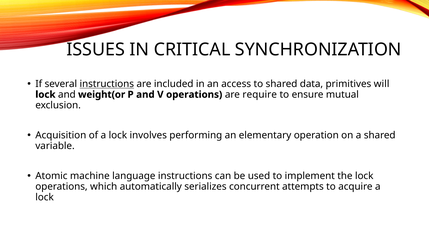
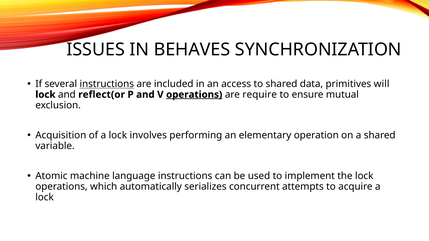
CRITICAL: CRITICAL -> BEHAVES (192, 50)
weight(or: weight(or -> reflect(or (102, 95)
operations underline: none -> present (194, 95)
